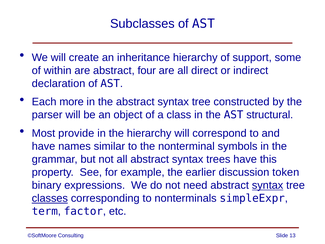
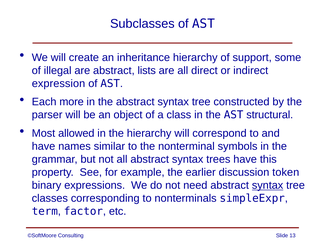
within: within -> illegal (58, 70)
four: four -> lists (147, 70)
declaration: declaration -> expression (59, 83)
provide: provide -> allowed (76, 133)
classes underline: present -> none (50, 198)
